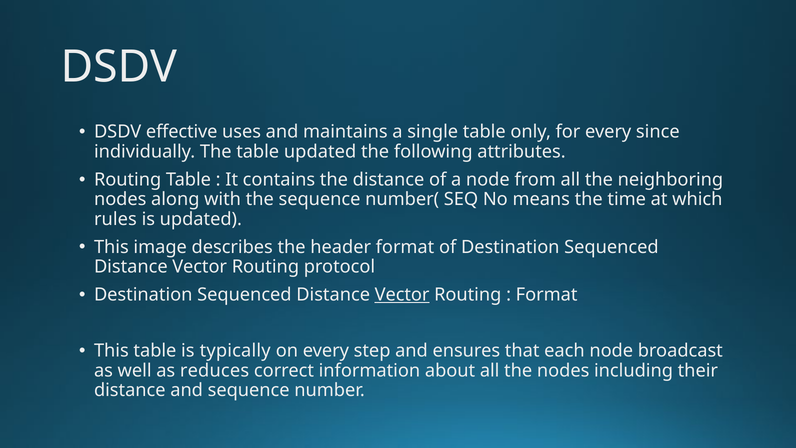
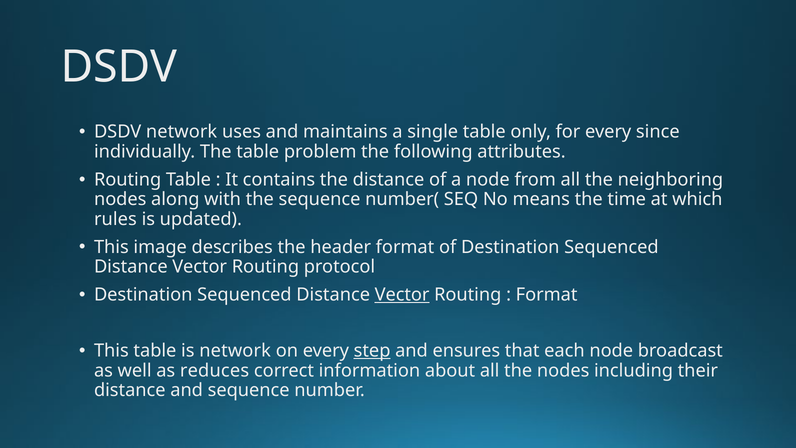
DSDV effective: effective -> network (182, 132)
table updated: updated -> problem (320, 152)
is typically: typically -> network (235, 351)
step underline: none -> present (372, 351)
